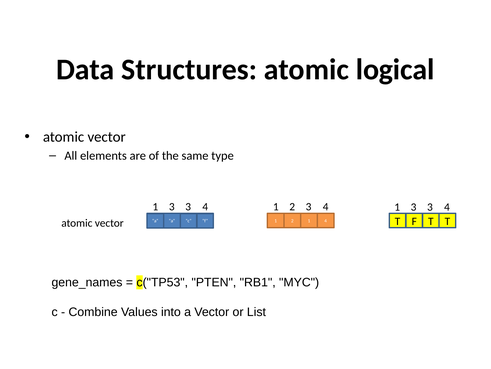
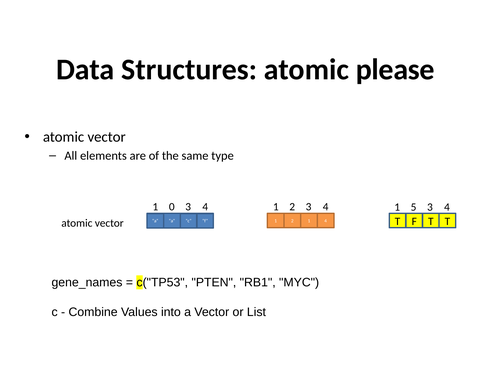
logical: logical -> please (395, 70)
3: 3 -> 0 (172, 207)
3: 3 -> 5 (414, 207)
